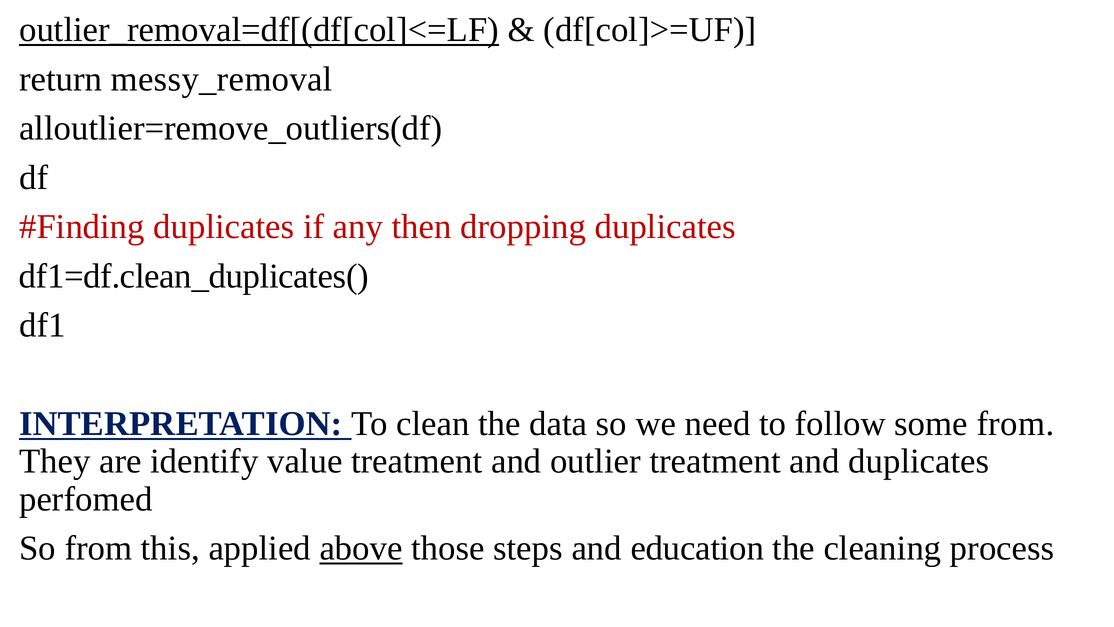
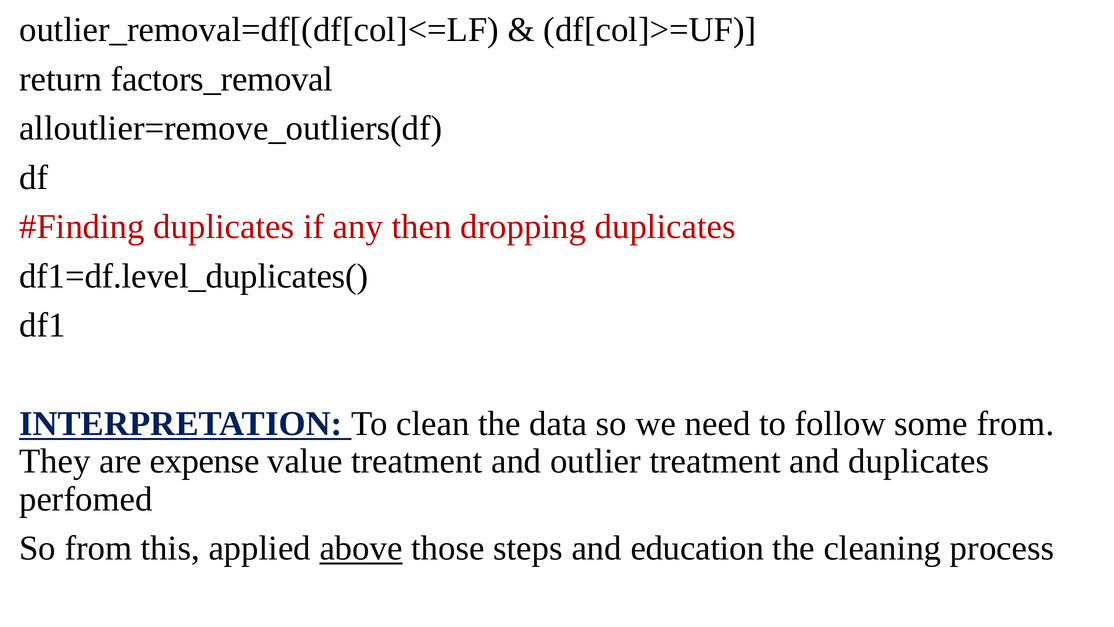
outlier_removal=df[(df[col]<=LF underline: present -> none (259, 30)
messy_removal: messy_removal -> factors_removal (222, 79)
df1=df.clean_duplicates(: df1=df.clean_duplicates( -> df1=df.level_duplicates( (194, 276)
identify: identify -> expense (205, 461)
